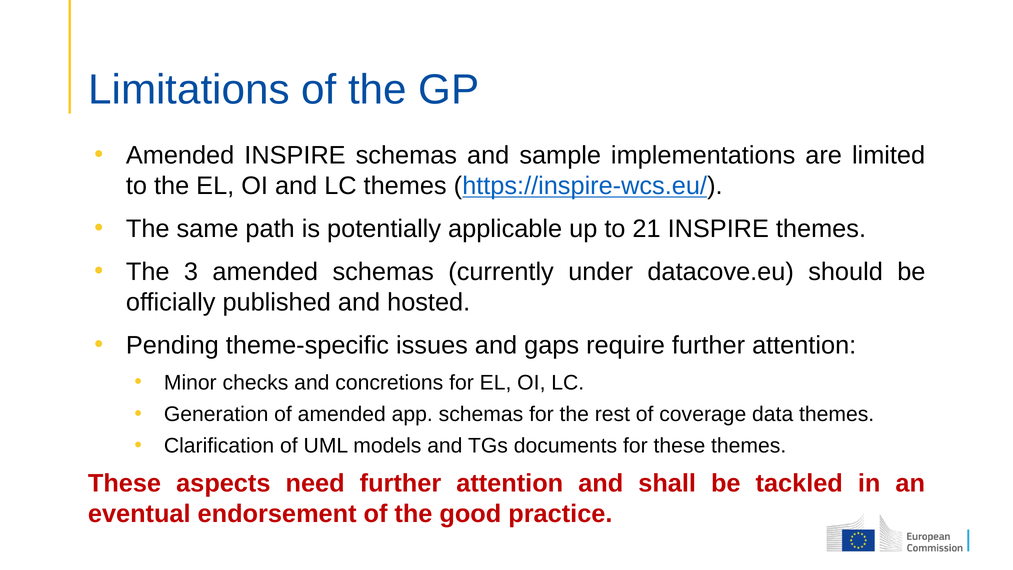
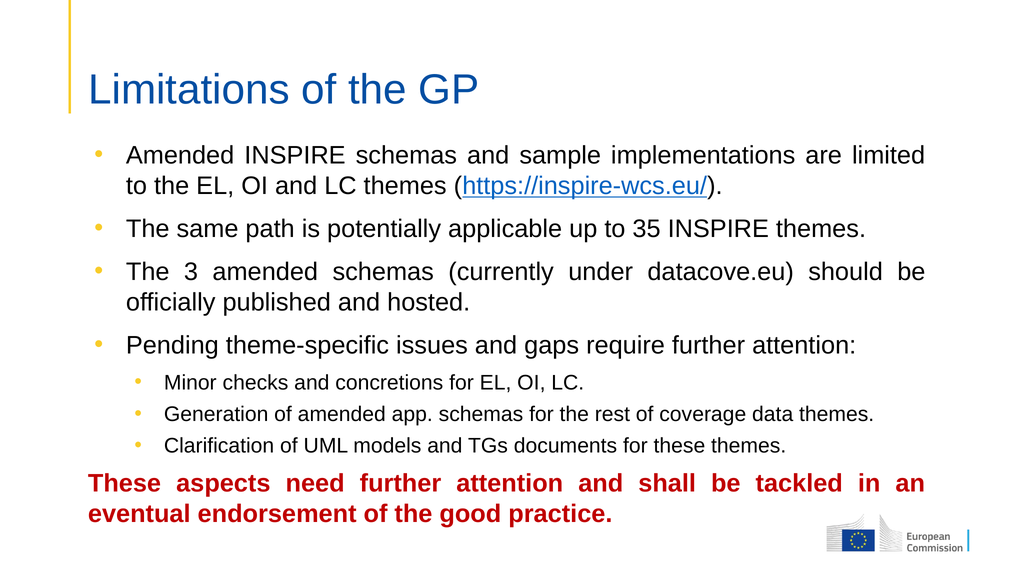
21: 21 -> 35 (647, 229)
